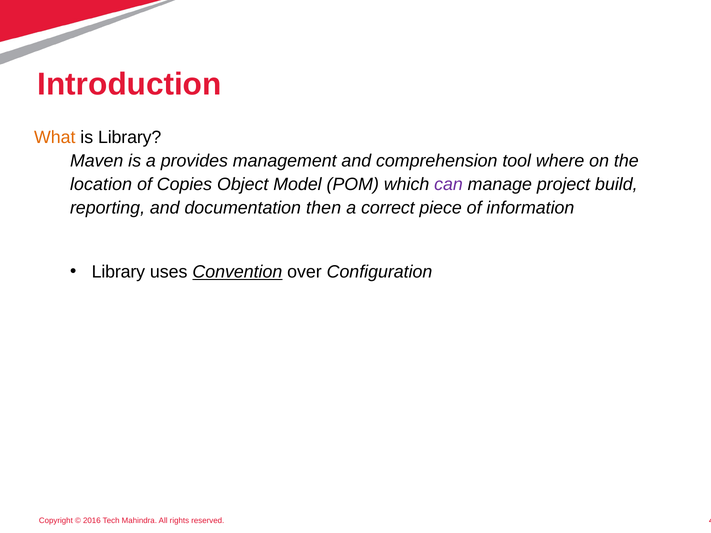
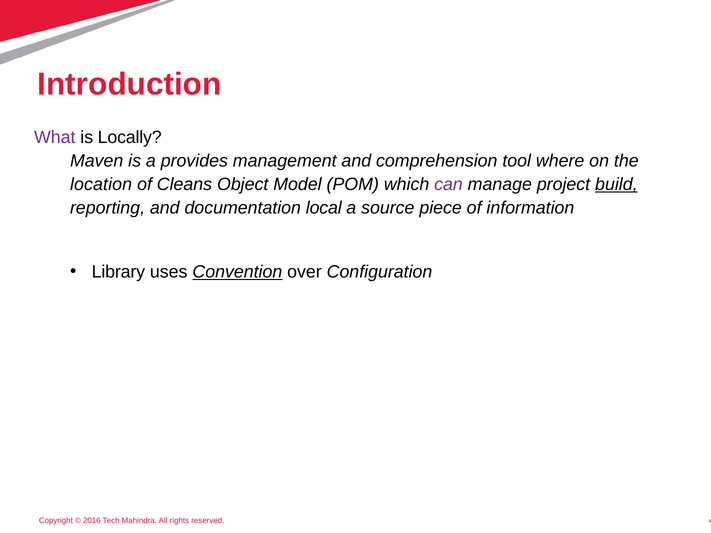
What colour: orange -> purple (55, 138)
is Library: Library -> Locally (130, 138)
Copies: Copies -> Cleans (184, 185)
build underline: none -> present (616, 185)
then: then -> local (324, 208)
correct: correct -> source (388, 208)
